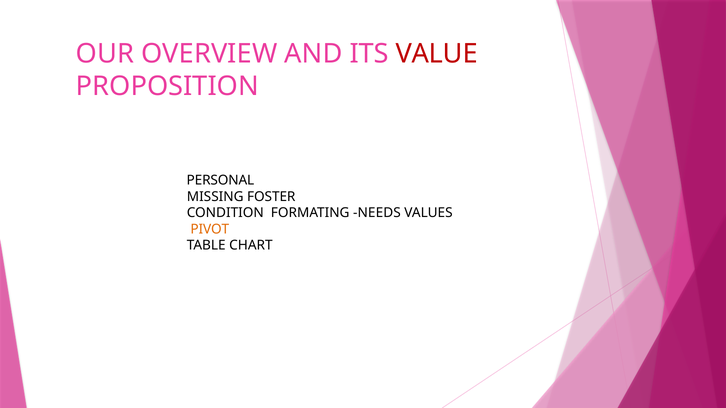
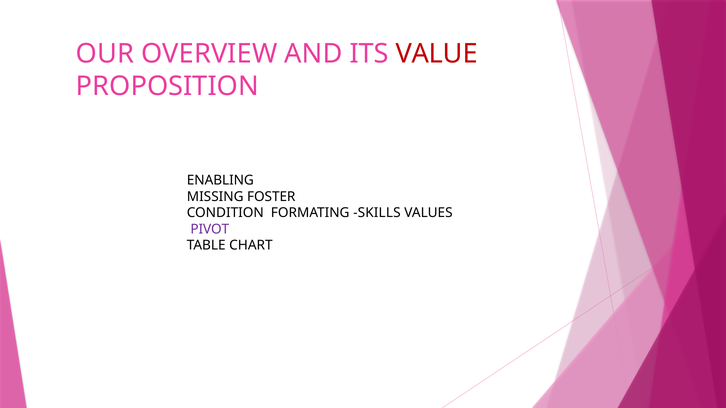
PERSONAL: PERSONAL -> ENABLING (220, 180)
NEEDS: NEEDS -> SKILLS (377, 213)
PIVOT colour: orange -> purple (210, 229)
